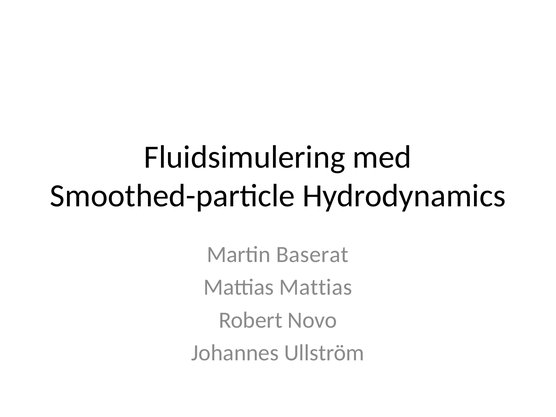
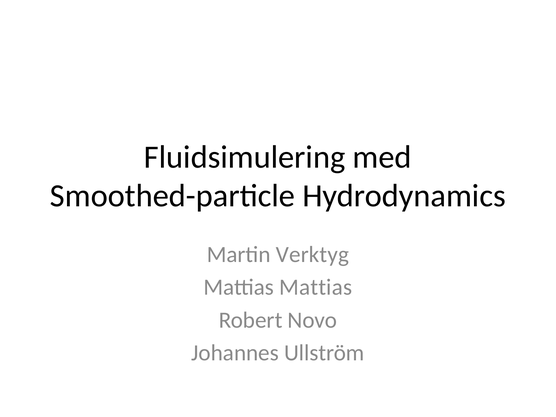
Baserat: Baserat -> Verktyg (312, 255)
